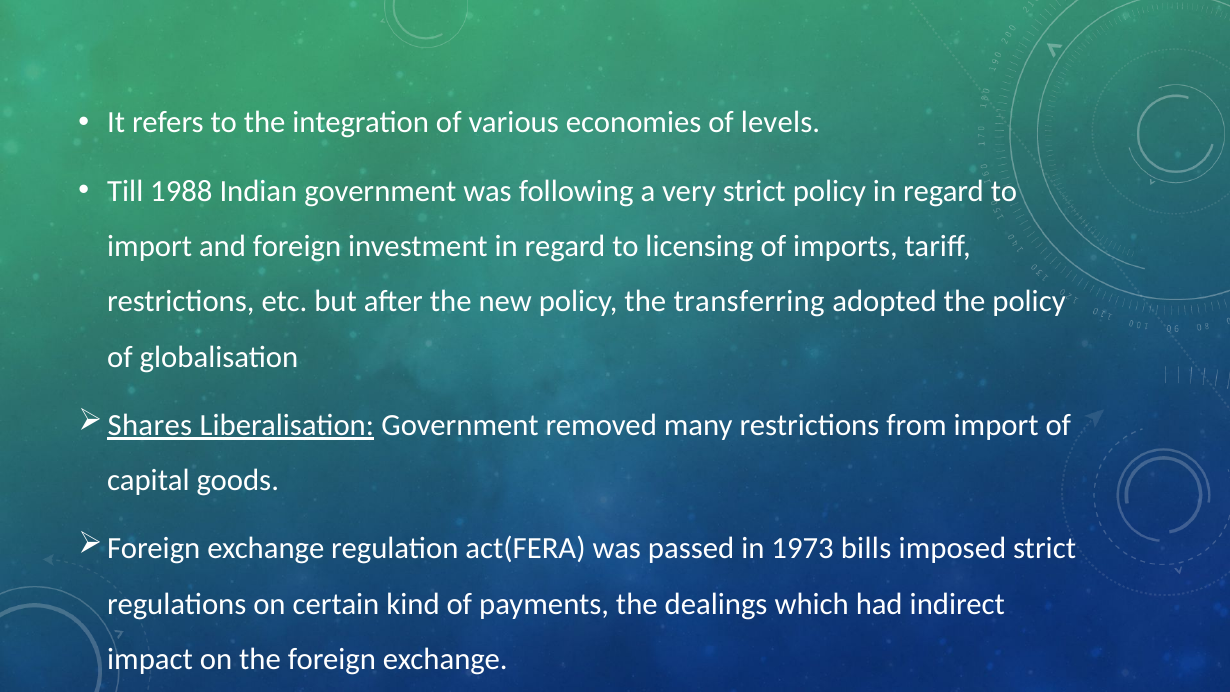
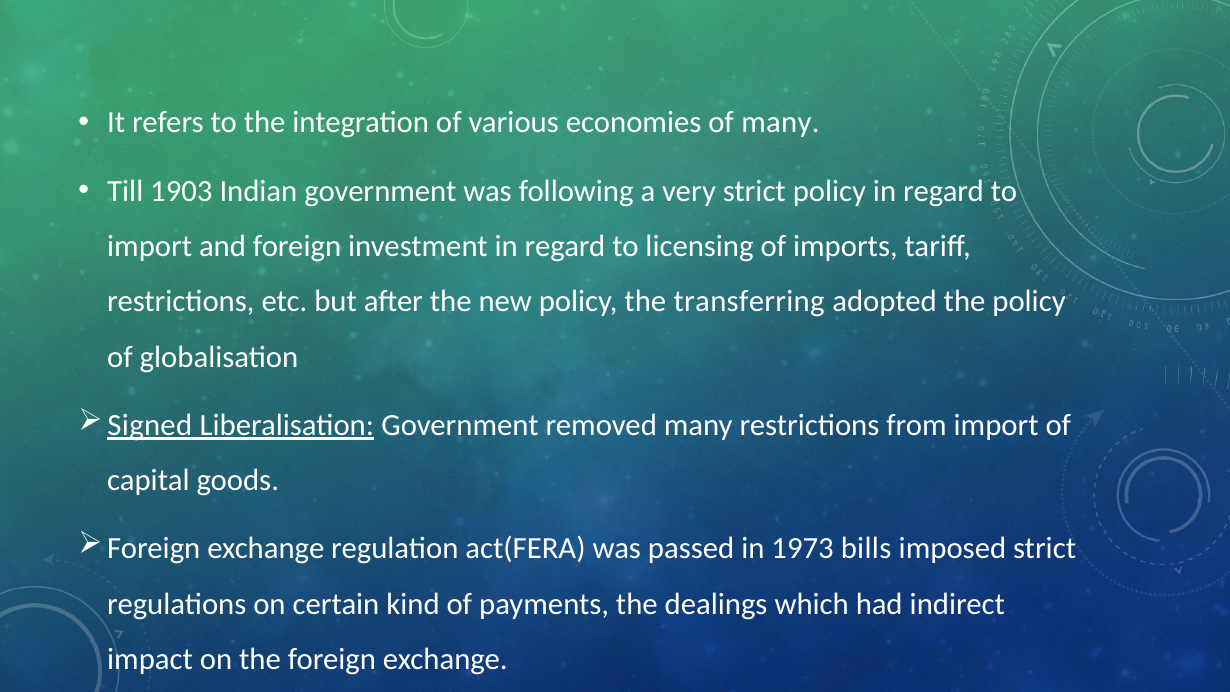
of levels: levels -> many (780, 123)
1988: 1988 -> 1903 (181, 191)
Shares: Shares -> Signed (150, 425)
